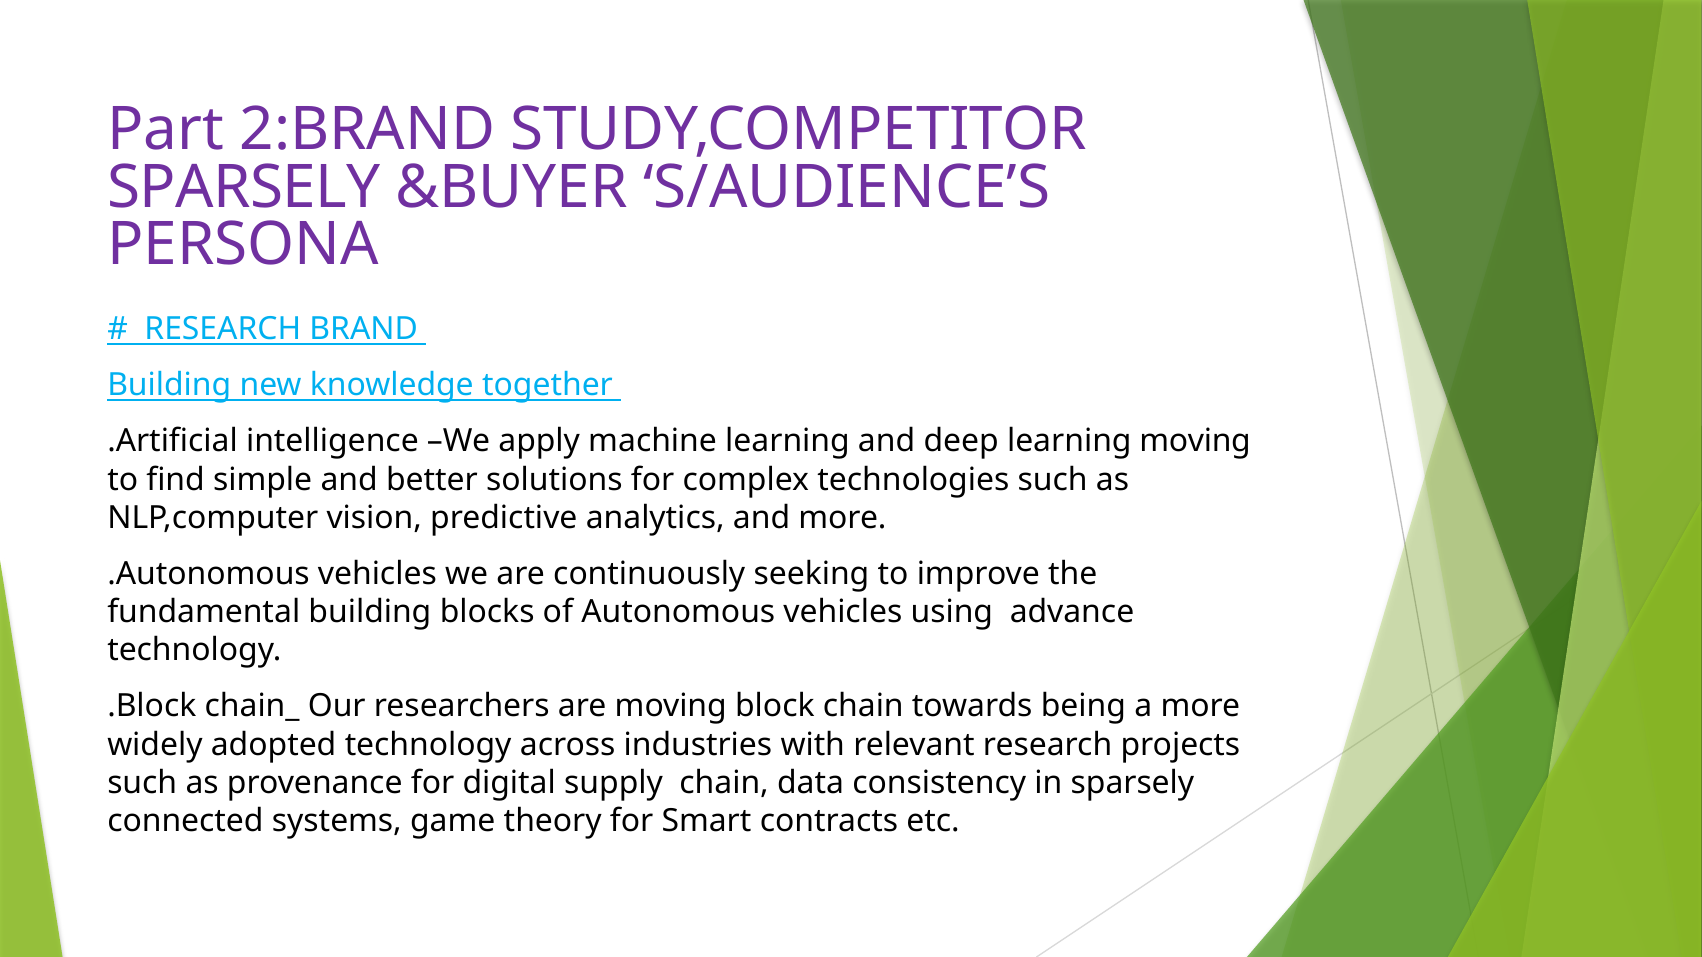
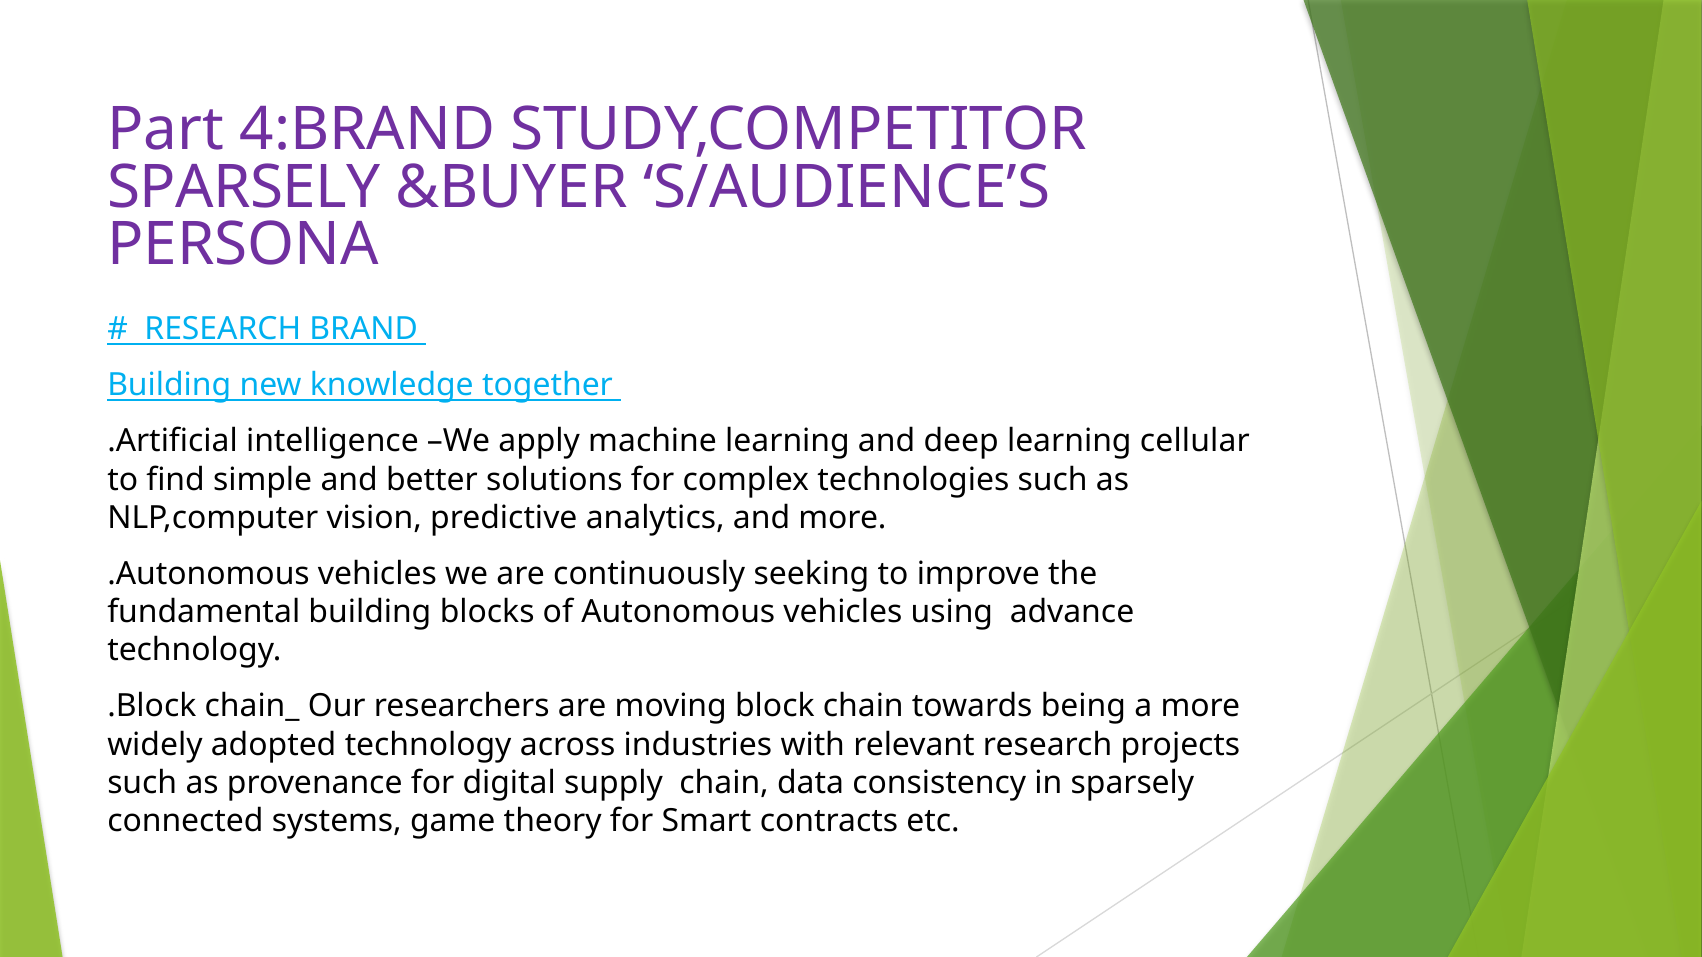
2:BRAND: 2:BRAND -> 4:BRAND (367, 129)
learning moving: moving -> cellular (1195, 441)
